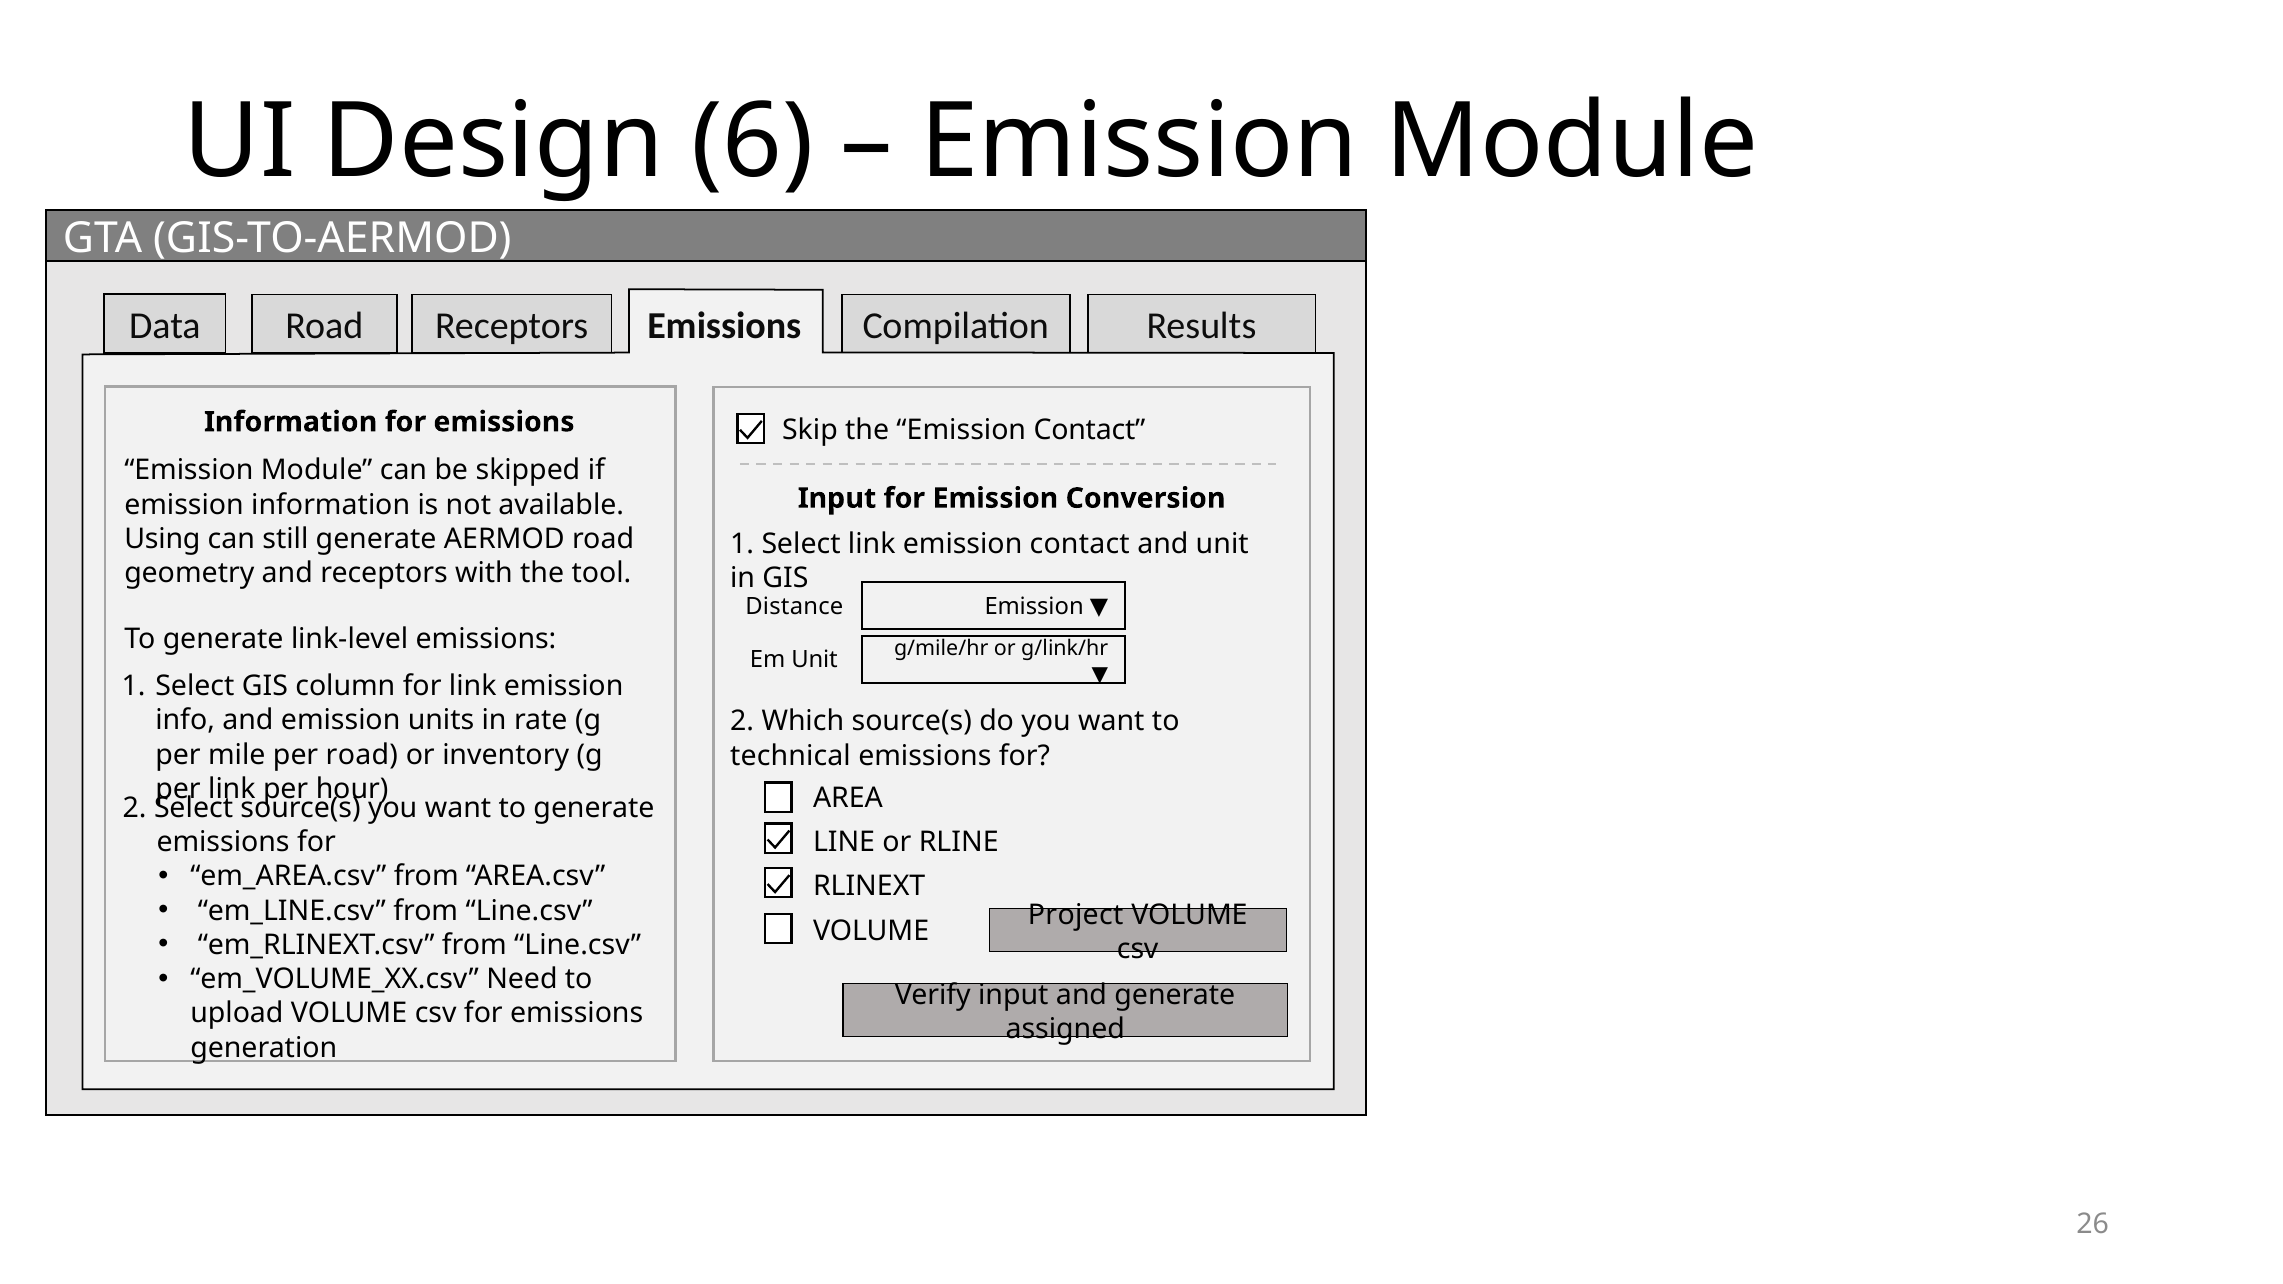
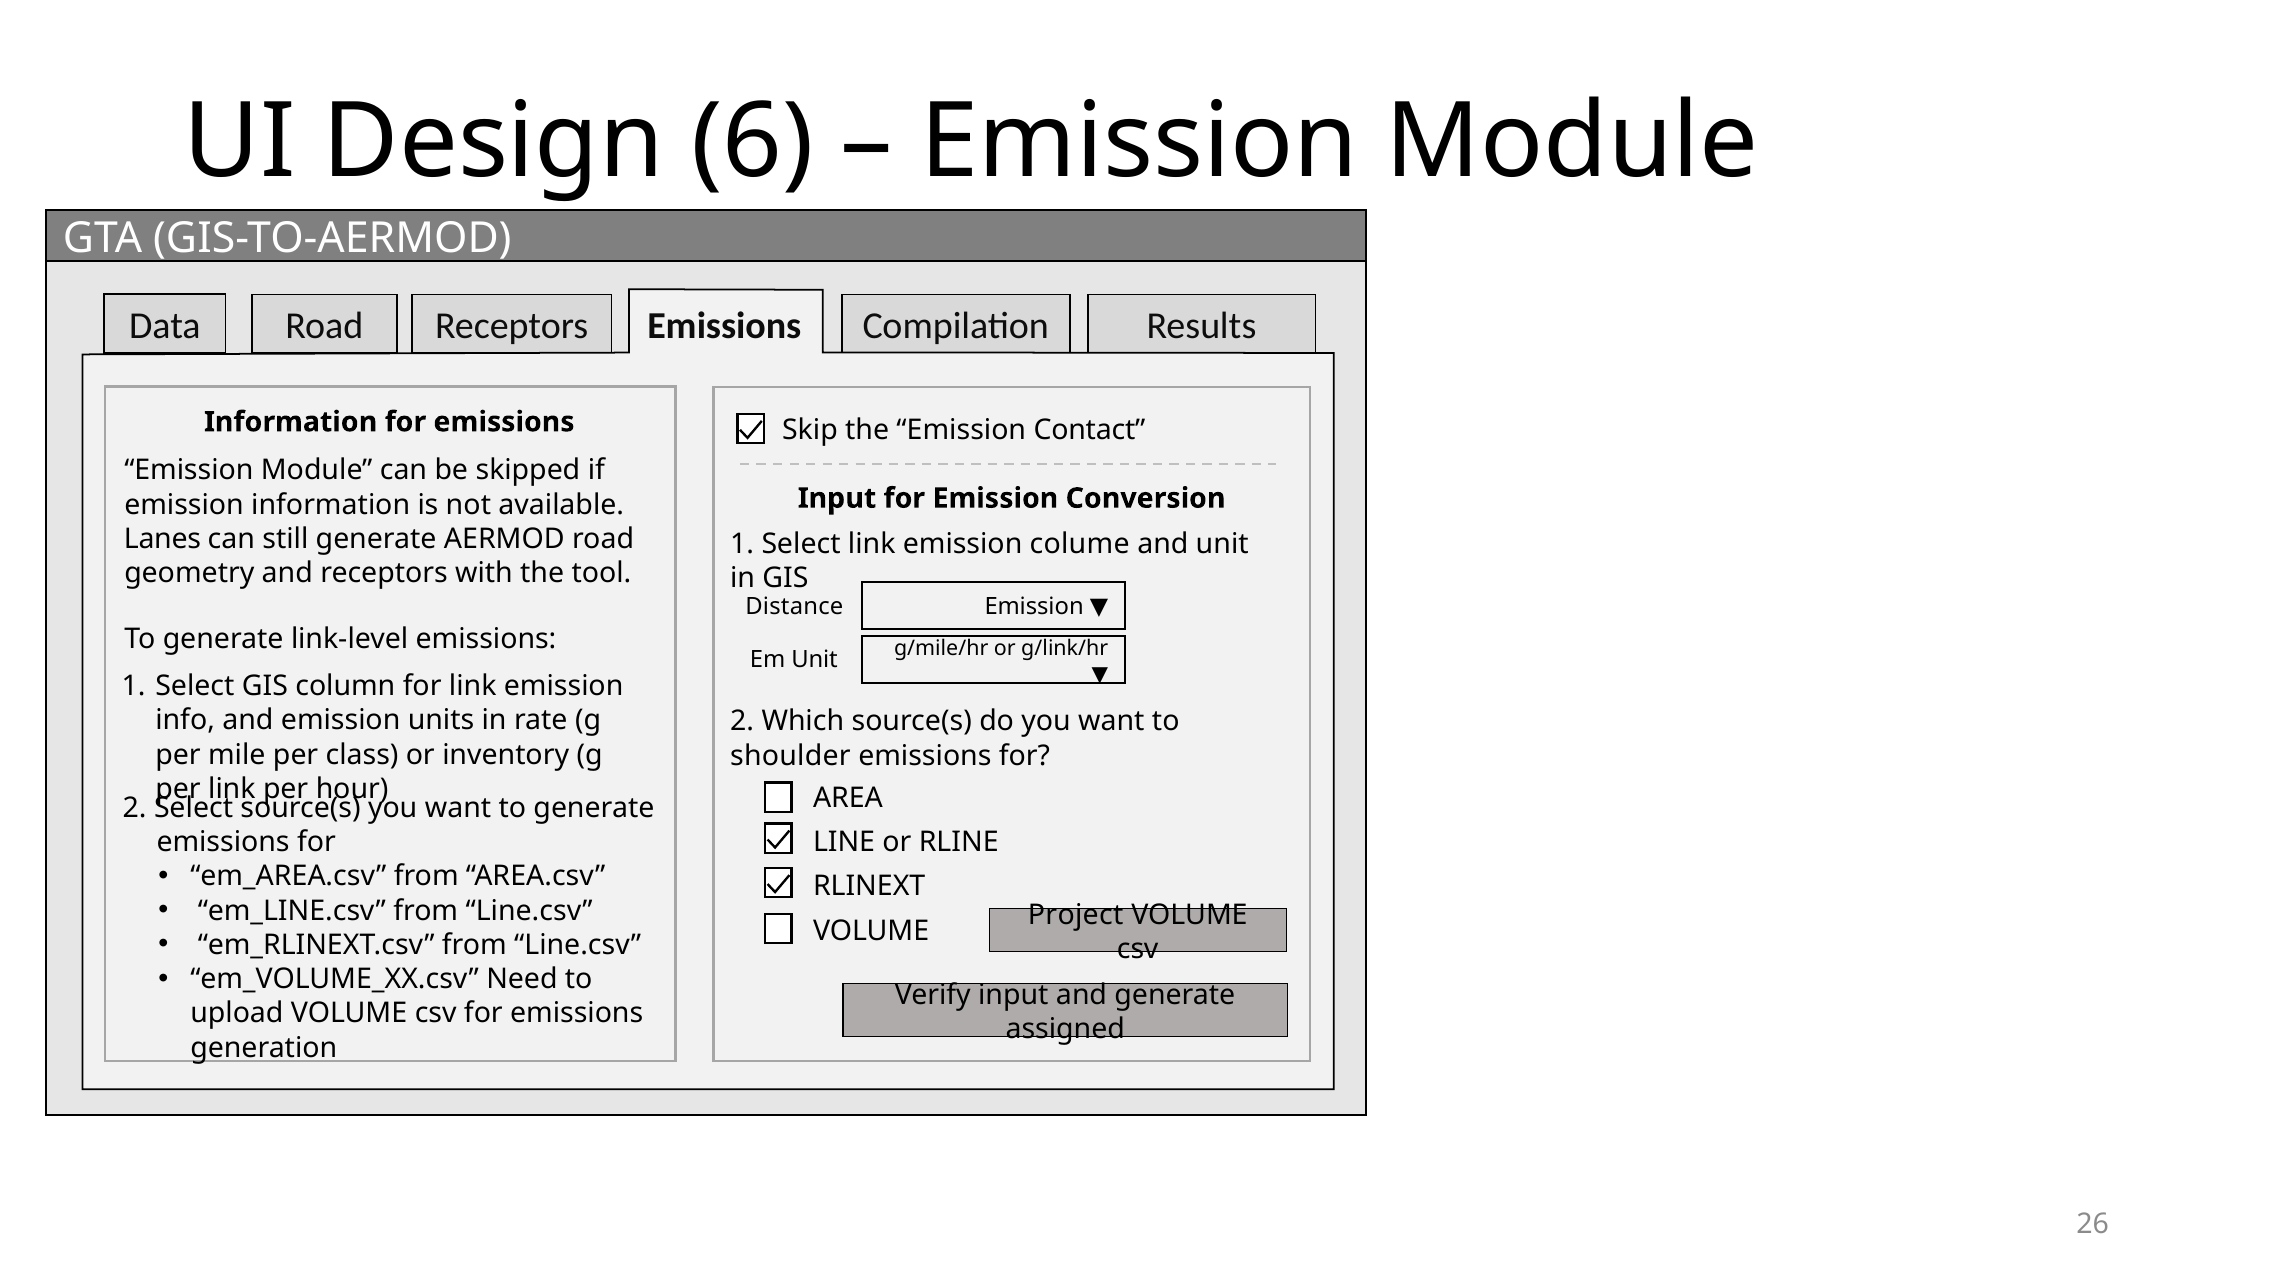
Using: Using -> Lanes (162, 539)
link emission contact: contact -> colume (1080, 544)
per road: road -> class (362, 755)
technical: technical -> shoulder (790, 756)
